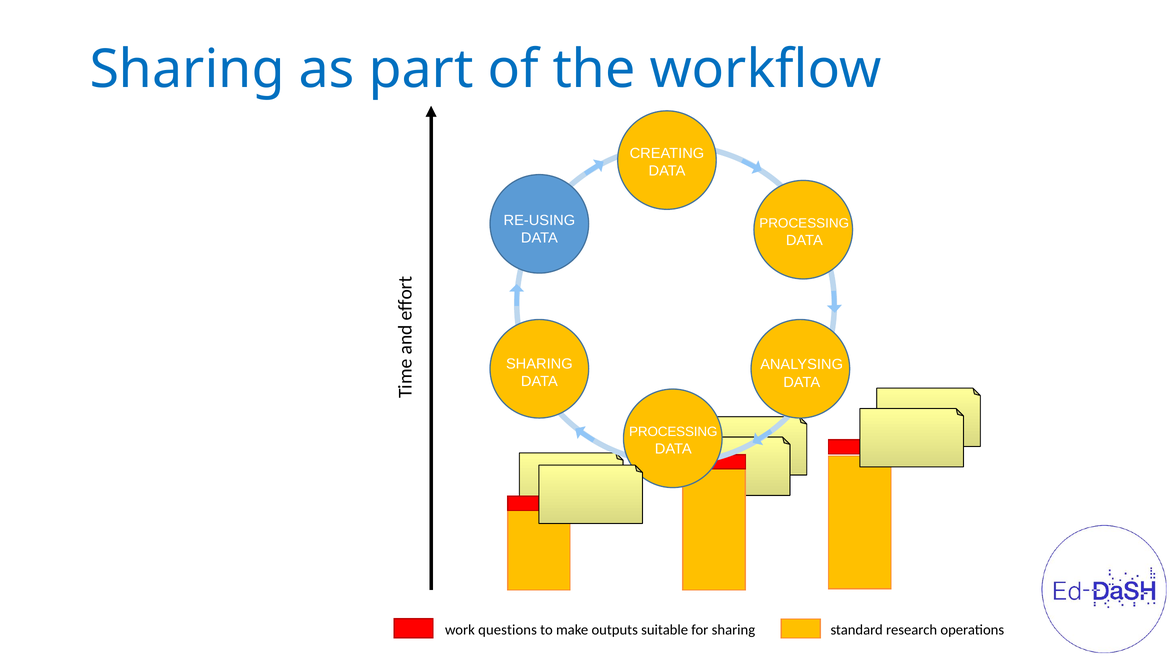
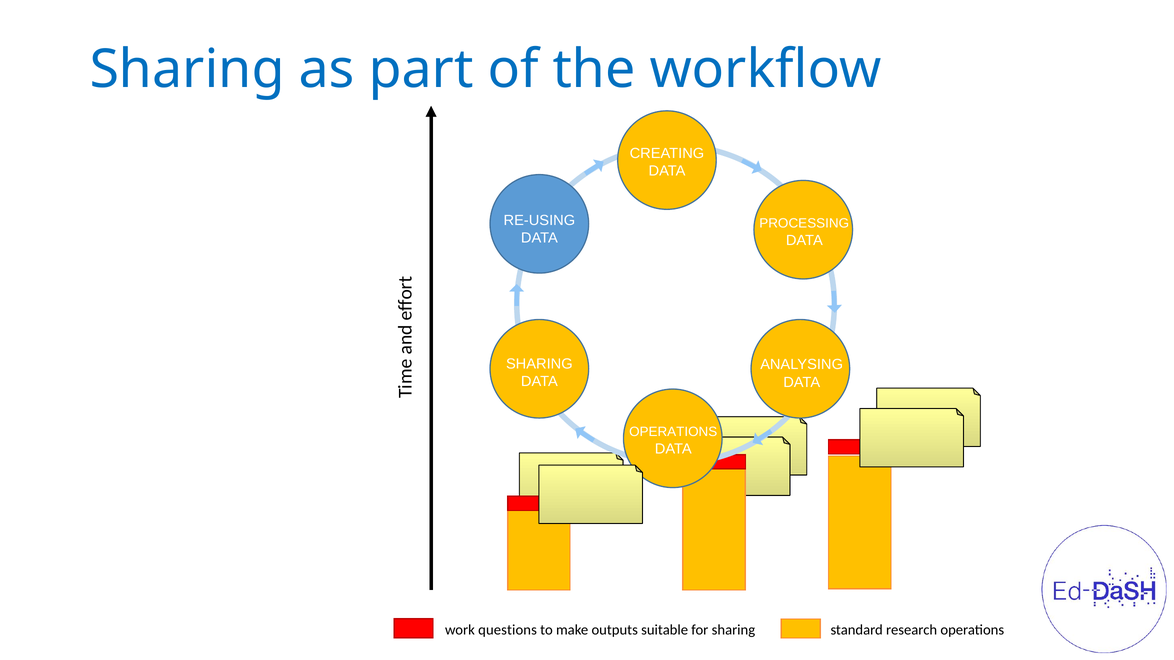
PROCESSING: PROCESSING -> OPERATIONS (673, 432)
